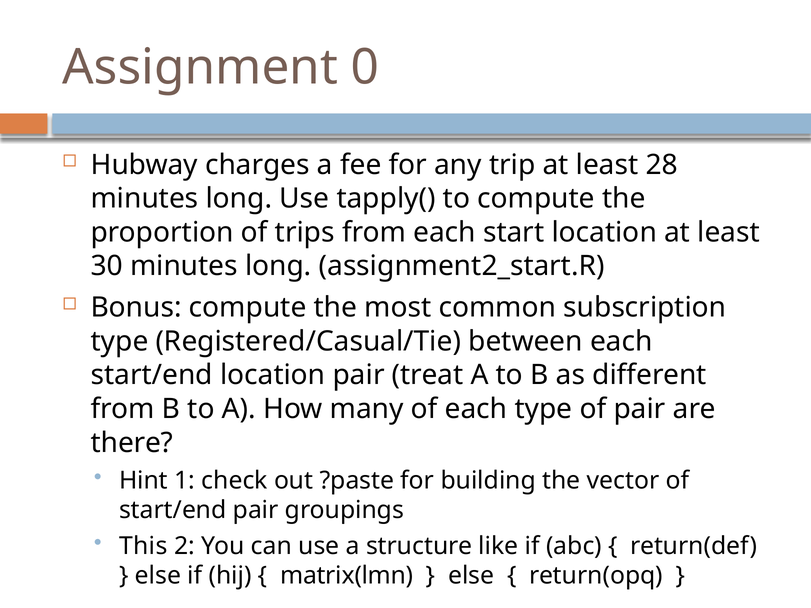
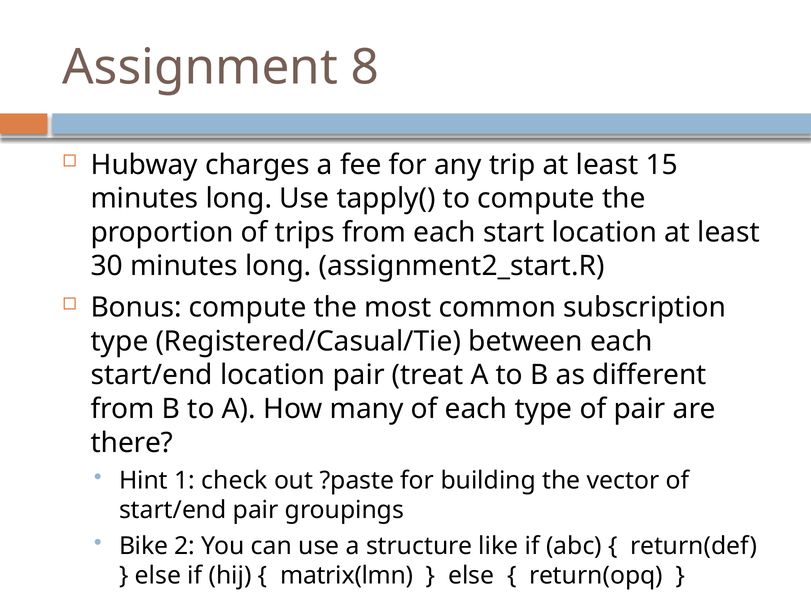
0: 0 -> 8 (365, 68)
28: 28 -> 15 (662, 165)
This: This -> Bike (144, 546)
